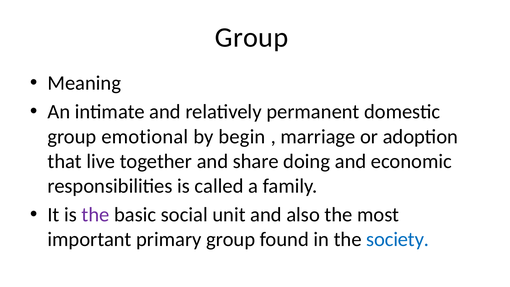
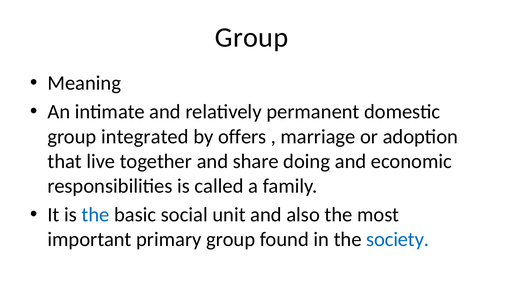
emotional: emotional -> integrated (145, 137)
begin: begin -> offers (242, 137)
the colour: purple -> blue (96, 215)
